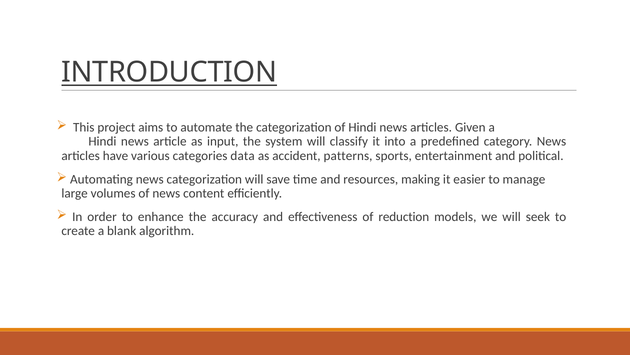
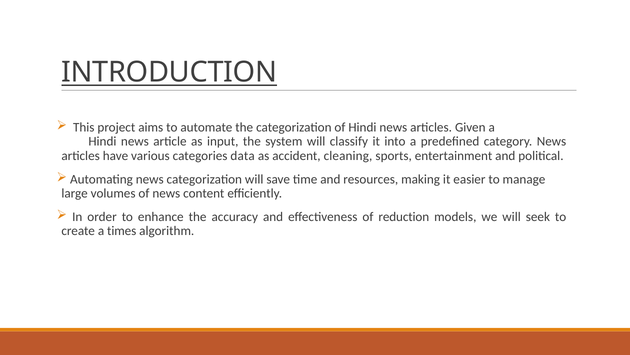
patterns: patterns -> cleaning (348, 156)
blank: blank -> times (122, 231)
